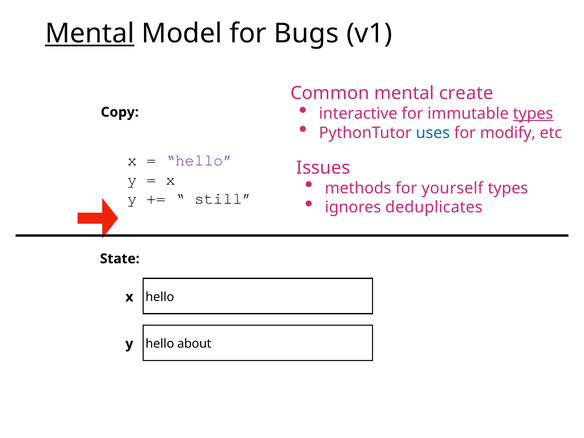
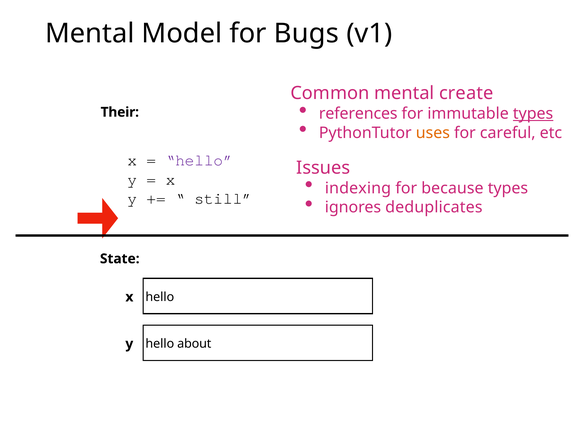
Mental underline: present -> none (90, 34)
interactive: interactive -> references (358, 114)
Copy: Copy -> Their (120, 112)
uses colour: blue -> orange (433, 133)
modify: modify -> careful (508, 133)
methods: methods -> indexing (358, 188)
yourself: yourself -> because (452, 188)
